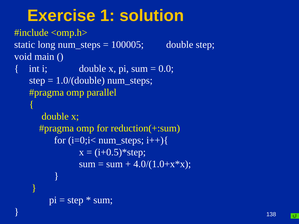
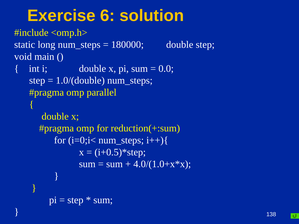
1: 1 -> 6 (108, 16)
100005: 100005 -> 180000 (127, 45)
